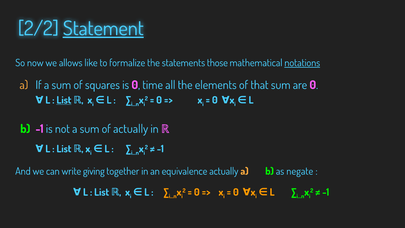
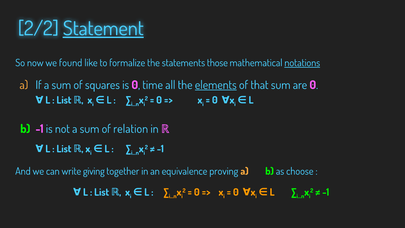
allows: allows -> found (71, 63)
elements underline: none -> present (216, 85)
List underline: present -> none (64, 100)
of actually: actually -> relation (131, 129)
equivalence actually: actually -> proving (224, 171)
negate: negate -> choose (300, 171)
